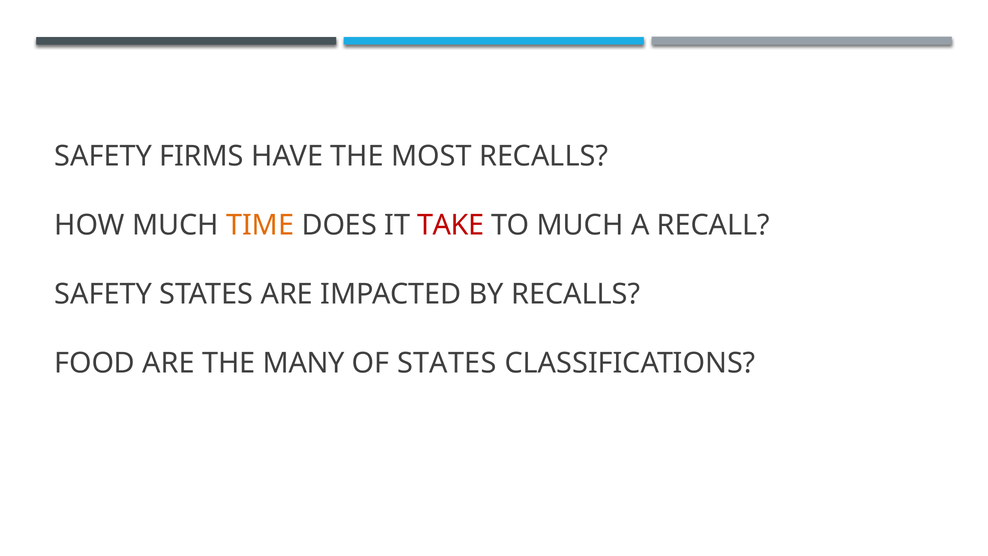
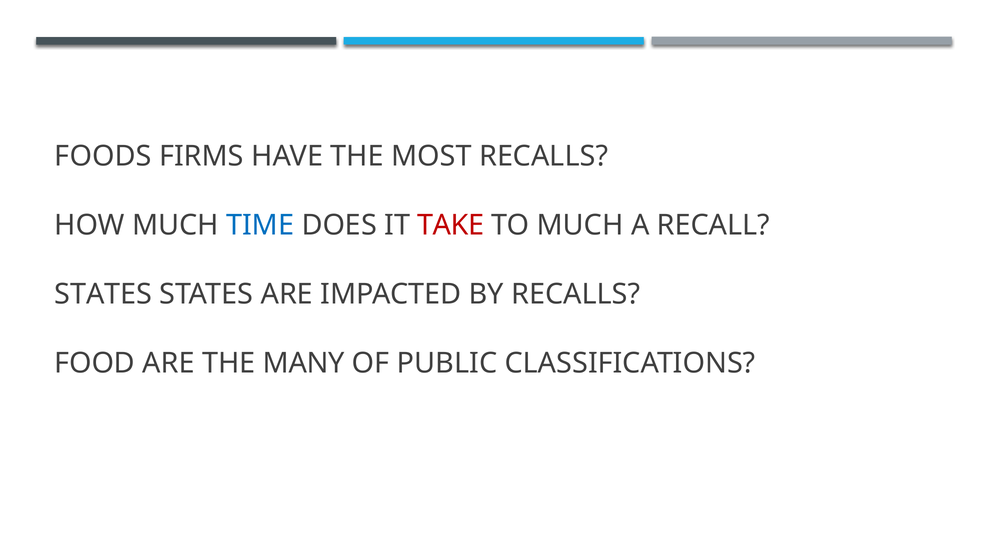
SAFETY: SAFETY -> FOODS (103, 156)
TIME colour: orange -> blue (260, 225)
SAFETY: SAFETY -> STATES (103, 294)
OF STATES: STATES -> PUBLIC (447, 363)
